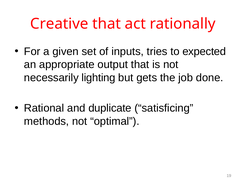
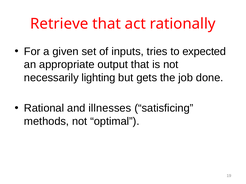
Creative: Creative -> Retrieve (59, 24)
duplicate: duplicate -> illnesses (110, 108)
